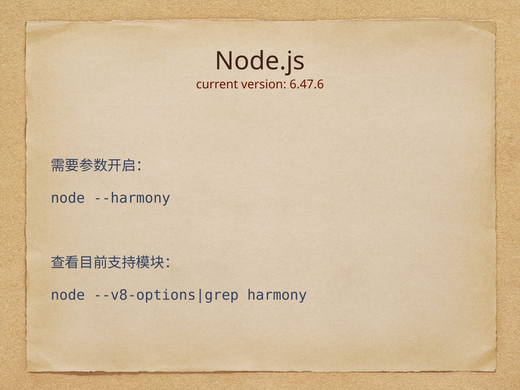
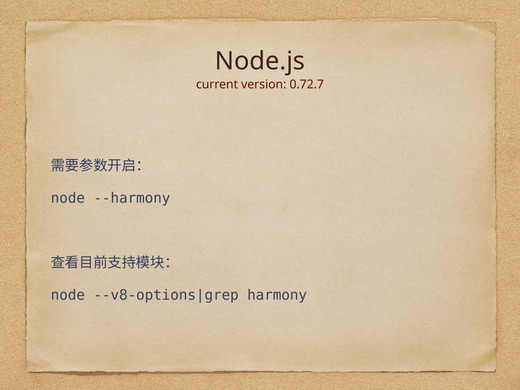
6.47.6: 6.47.6 -> 0.72.7 (307, 85)
